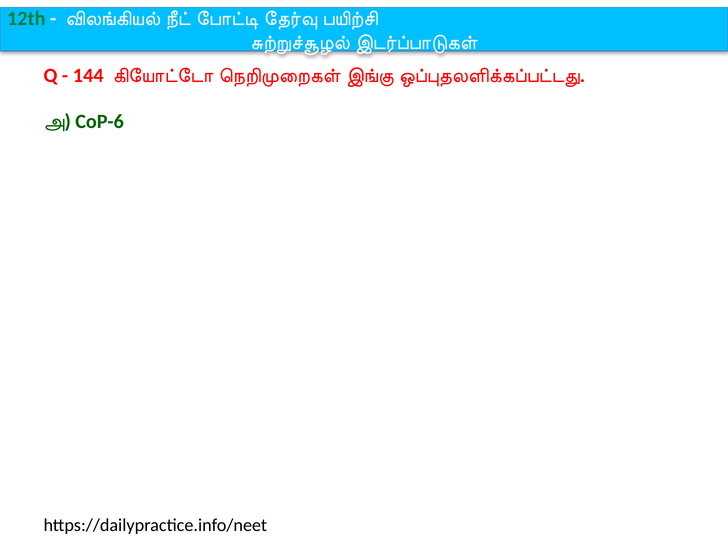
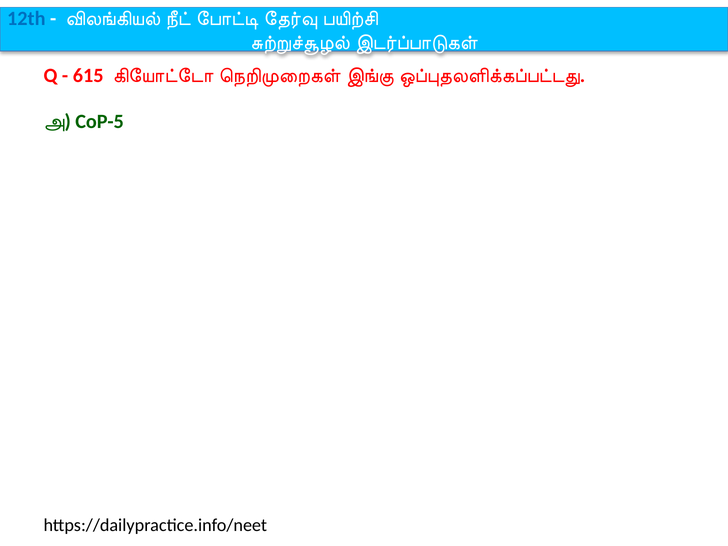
12th colour: green -> blue (26, 18)
144: 144 -> 615 (88, 75)
CoP-6: CoP-6 -> CoP-5 (100, 121)
